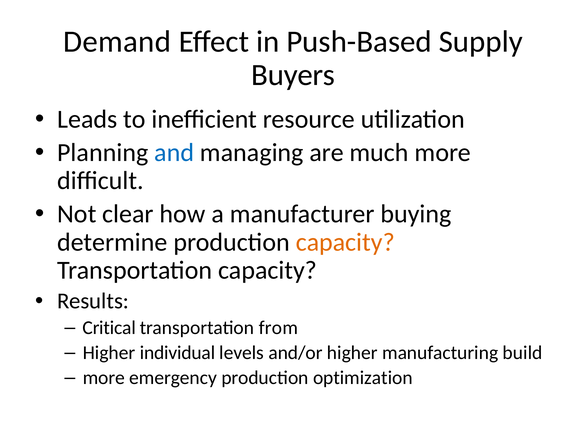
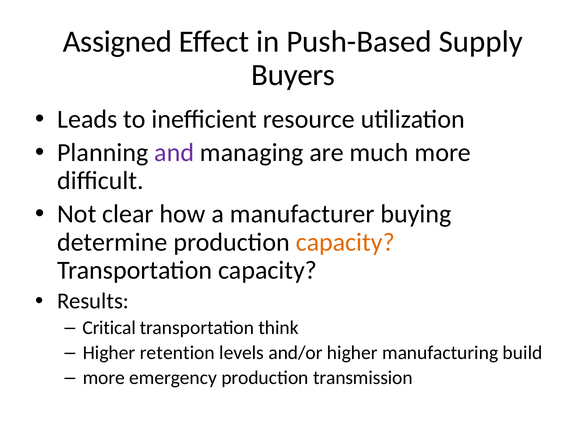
Demand: Demand -> Assigned (117, 42)
and colour: blue -> purple (174, 153)
from: from -> think (279, 328)
individual: individual -> retention (177, 353)
optimization: optimization -> transmission (363, 378)
